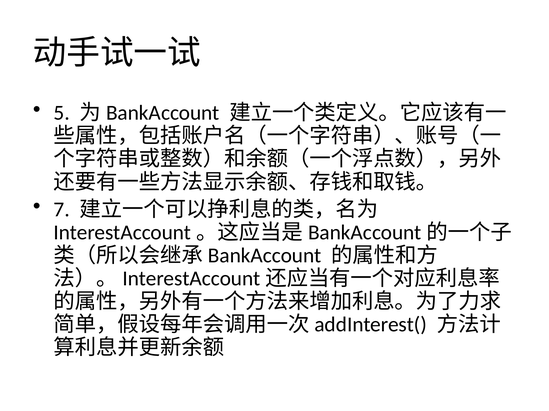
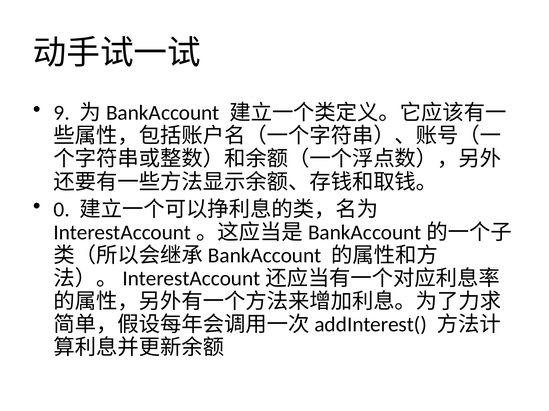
5: 5 -> 9 (62, 113)
7: 7 -> 0 (62, 210)
